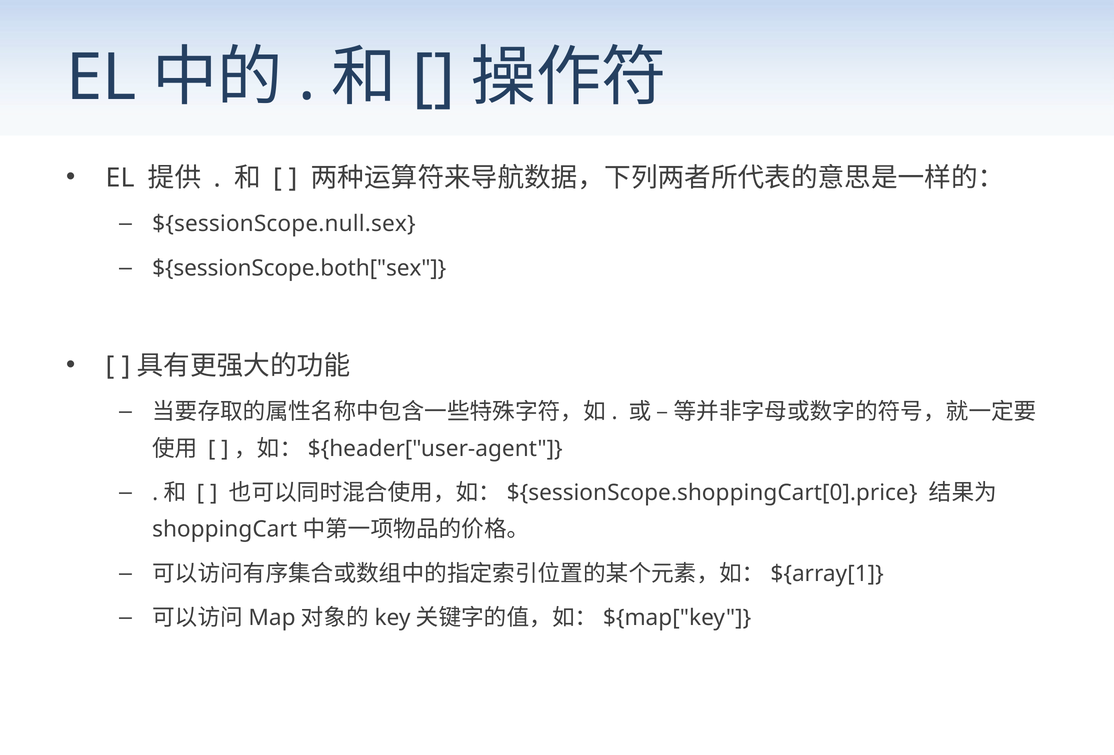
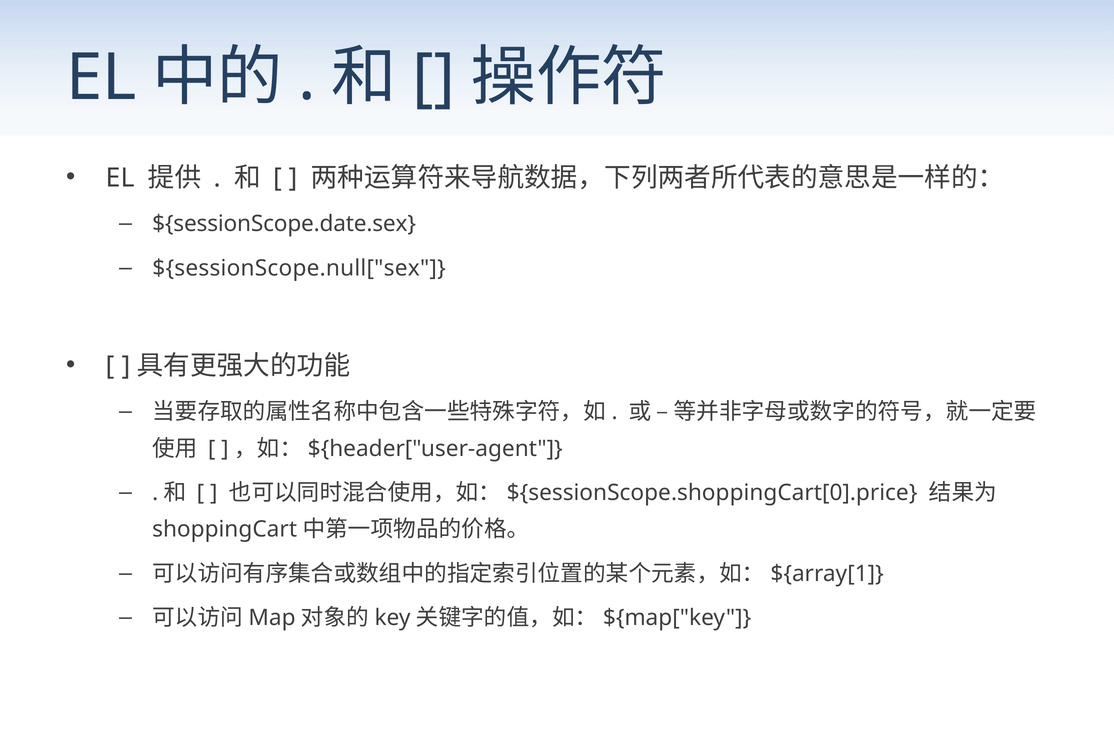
${sessionScope.null.sex: ${sessionScope.null.sex -> ${sessionScope.date.sex (284, 224)
${sessionScope.both["sex: ${sessionScope.both["sex -> ${sessionScope.null["sex (299, 268)
